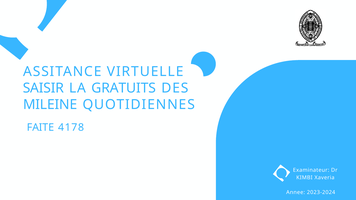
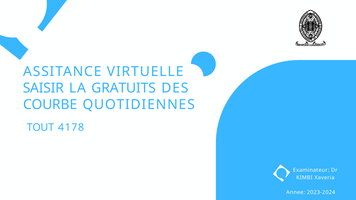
MILEINE: MILEINE -> COURBE (50, 105)
FAITE: FAITE -> TOUT (41, 128)
